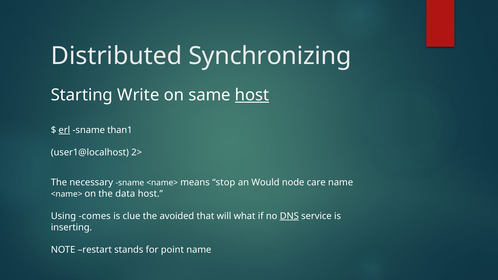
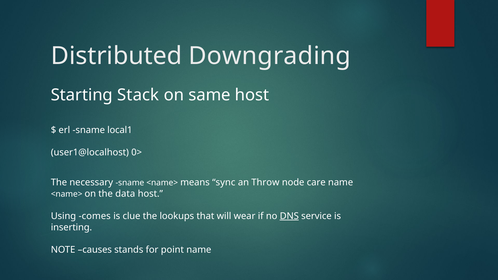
Synchronizing: Synchronizing -> Downgrading (270, 56)
Write: Write -> Stack (138, 95)
host underline: present -> none (252, 95)
erl underline: present -> none (64, 130)
than1: than1 -> local1 (120, 130)
2>: 2> -> 0> (137, 153)
stop: stop -> sync (224, 183)
Would: Would -> Throw (265, 183)
avoided: avoided -> lookups (177, 216)
what: what -> wear (245, 216)
restart: restart -> causes (95, 250)
